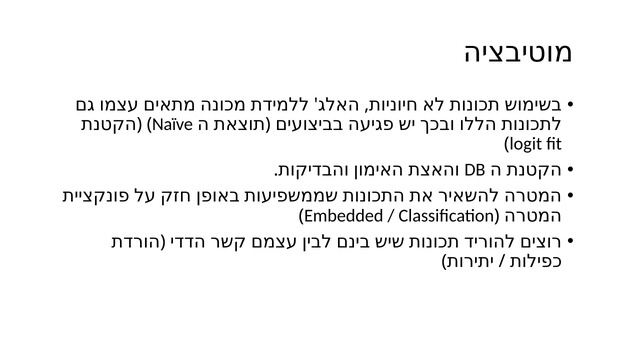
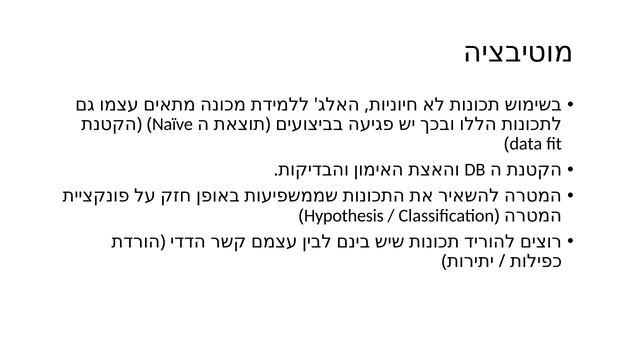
logit: logit -> data (526, 144)
Embedded: Embedded -> Hypothesis (344, 216)
